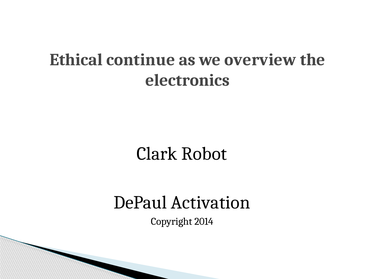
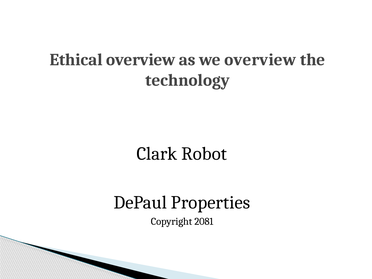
Ethical continue: continue -> overview (141, 60)
electronics: electronics -> technology (187, 80)
Activation: Activation -> Properties (211, 203)
2014: 2014 -> 2081 (204, 221)
